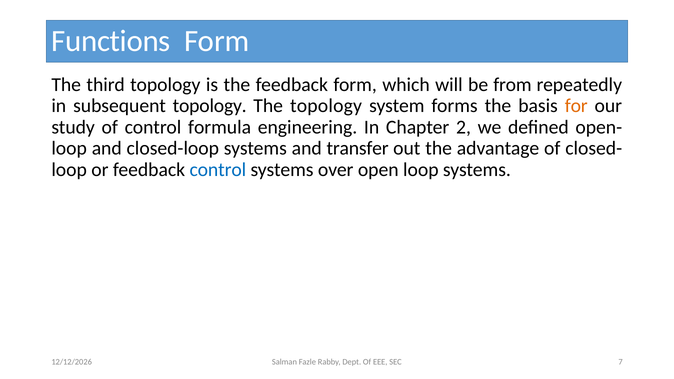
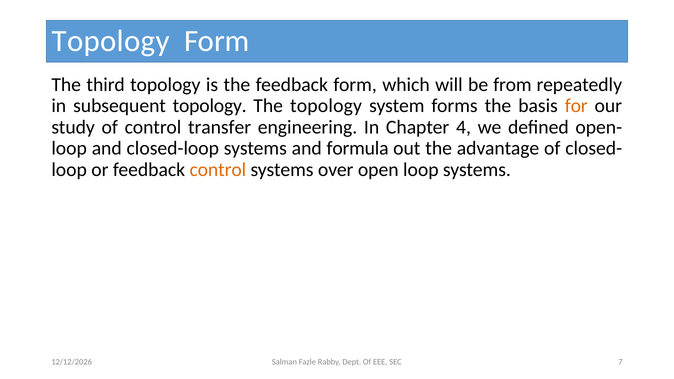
Functions: Functions -> Topology (111, 41)
formula: formula -> transfer (220, 127)
2: 2 -> 4 (463, 127)
transfer: transfer -> formula (358, 148)
control colour: blue -> orange (218, 170)
